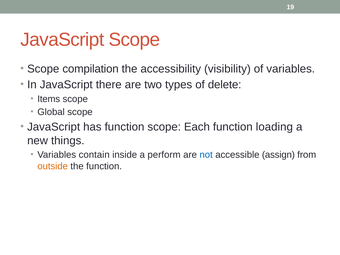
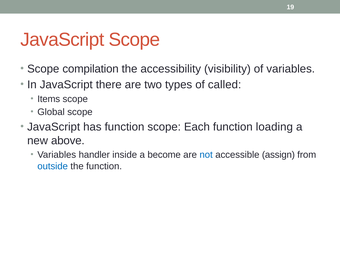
delete: delete -> called (225, 85)
things: things -> above (68, 141)
contain: contain -> handler (94, 155)
perform: perform -> become (164, 155)
outside colour: orange -> blue (53, 166)
